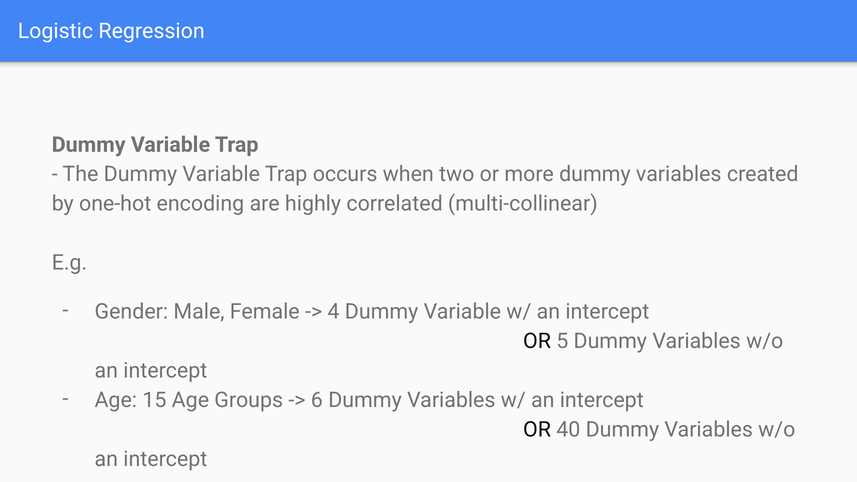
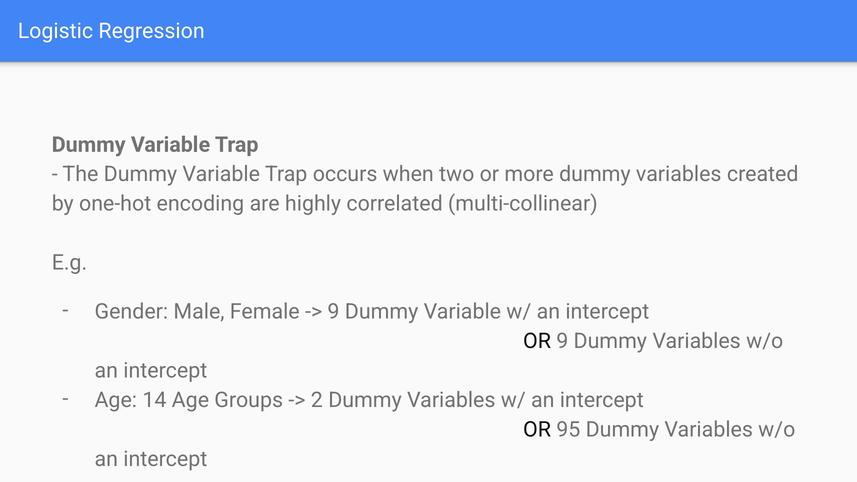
4: 4 -> 9 (333, 312)
OR 5: 5 -> 9 (562, 341)
15: 15 -> 14 (154, 400)
6: 6 -> 2 (317, 400)
40: 40 -> 95 (568, 430)
